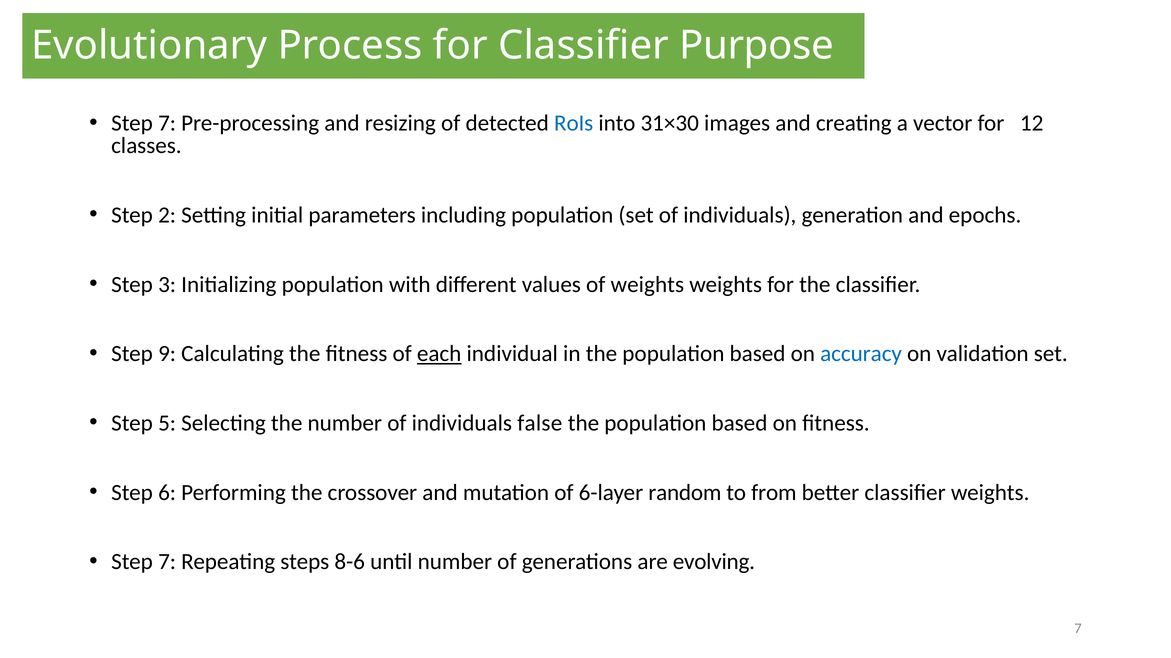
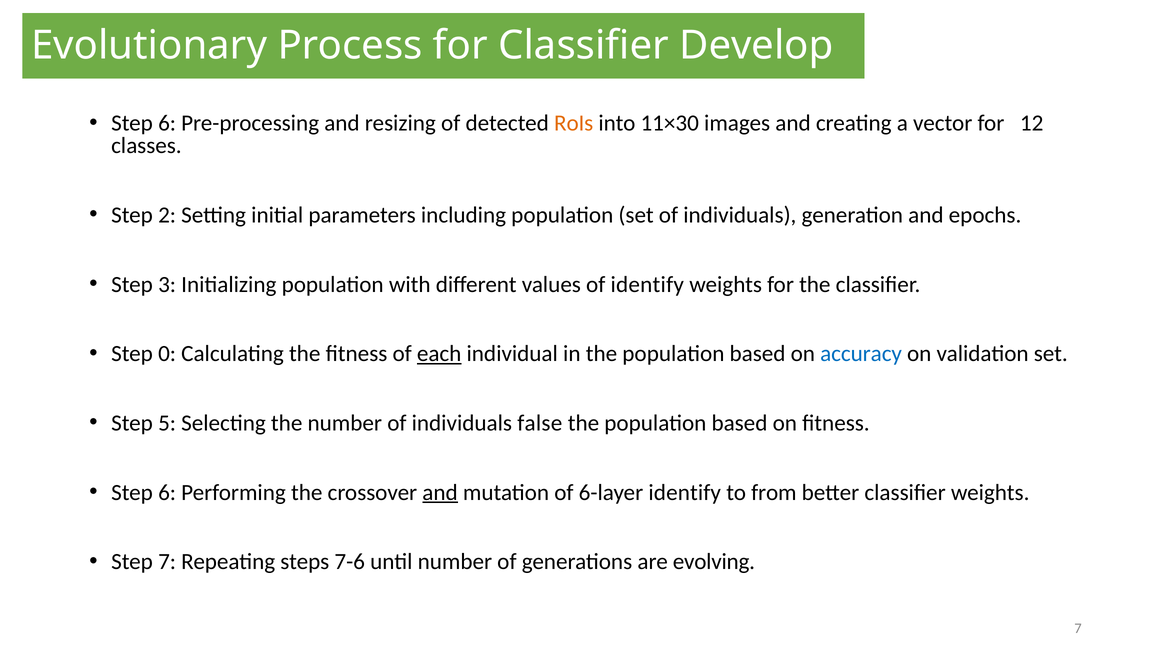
Purpose: Purpose -> Develop (756, 46)
7: 7 -> 6 (167, 123)
RoIs colour: blue -> orange (574, 123)
31×30: 31×30 -> 11×30 (670, 123)
of weights: weights -> identify (647, 285)
9: 9 -> 0 (167, 354)
and underline: none -> present (440, 493)
6-layer random: random -> identify (685, 493)
8-6: 8-6 -> 7-6 (350, 562)
